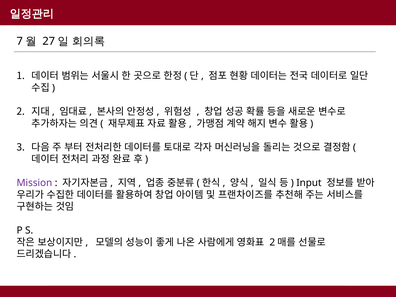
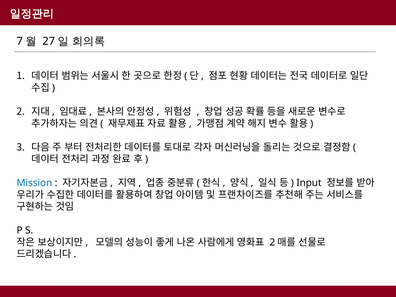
Mission colour: purple -> blue (34, 183)
